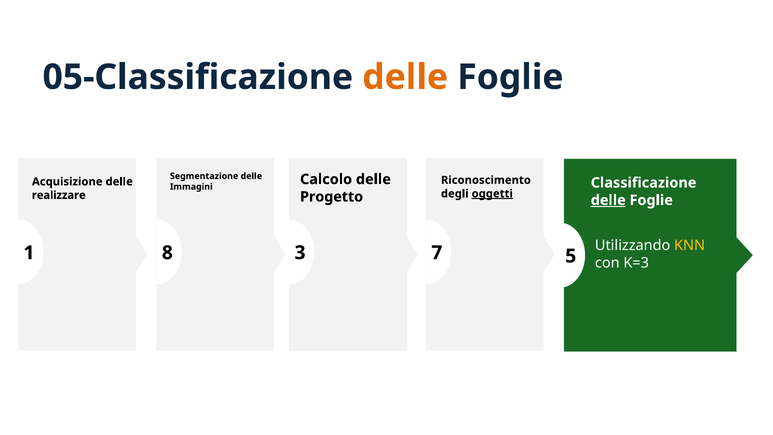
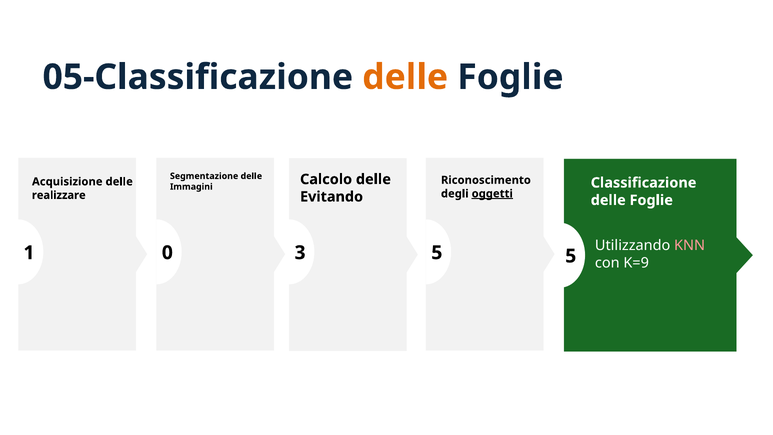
Progetto: Progetto -> Evitando (332, 197)
delle underline: present -> none (608, 200)
KNN colour: yellow -> pink (690, 245)
8: 8 -> 0 (167, 253)
3 7: 7 -> 5 (437, 253)
K=3: K=3 -> K=9 (636, 263)
